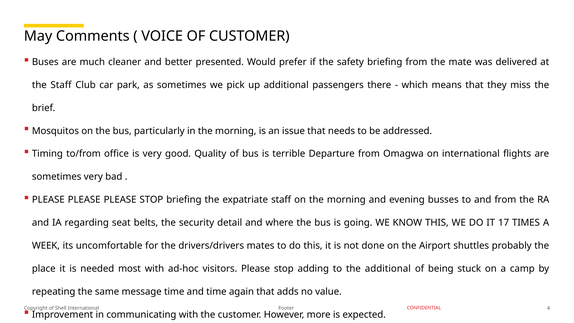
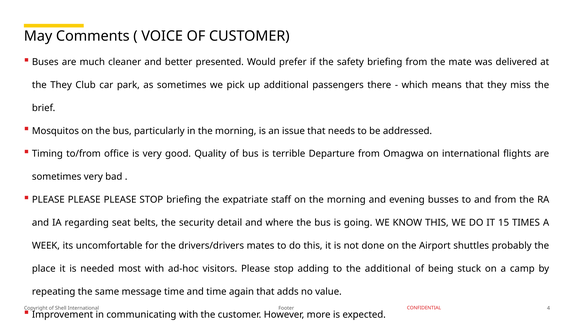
the Staff: Staff -> They (61, 85)
17: 17 -> 15 (504, 223)
